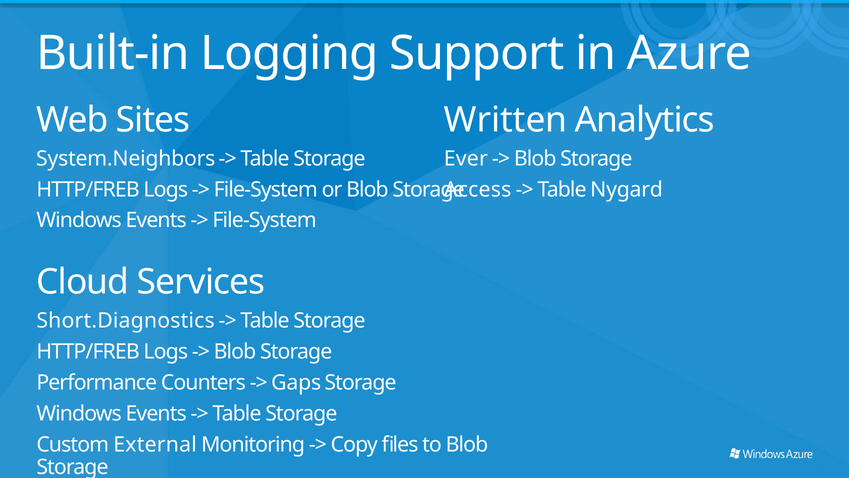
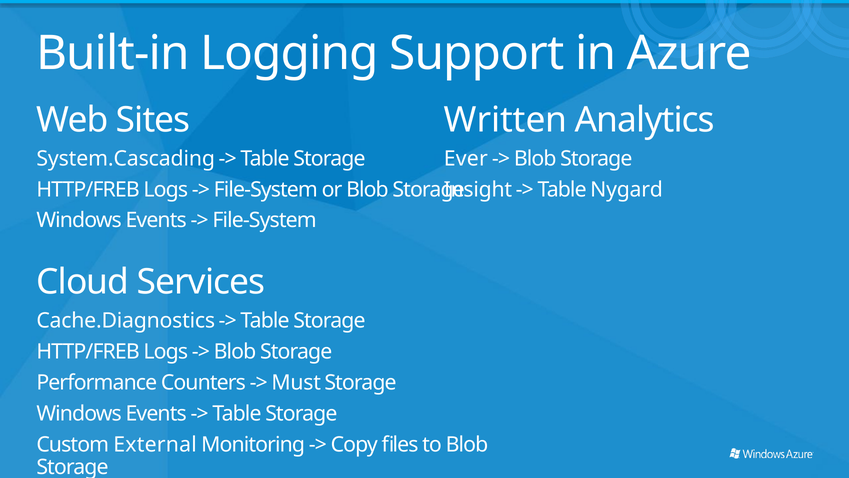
System.Neighbors: System.Neighbors -> System.Cascading (126, 159)
Access: Access -> Insight (478, 189)
Short.Diagnostics: Short.Diagnostics -> Cache.Diagnostics (126, 321)
Gaps: Gaps -> Must (296, 382)
